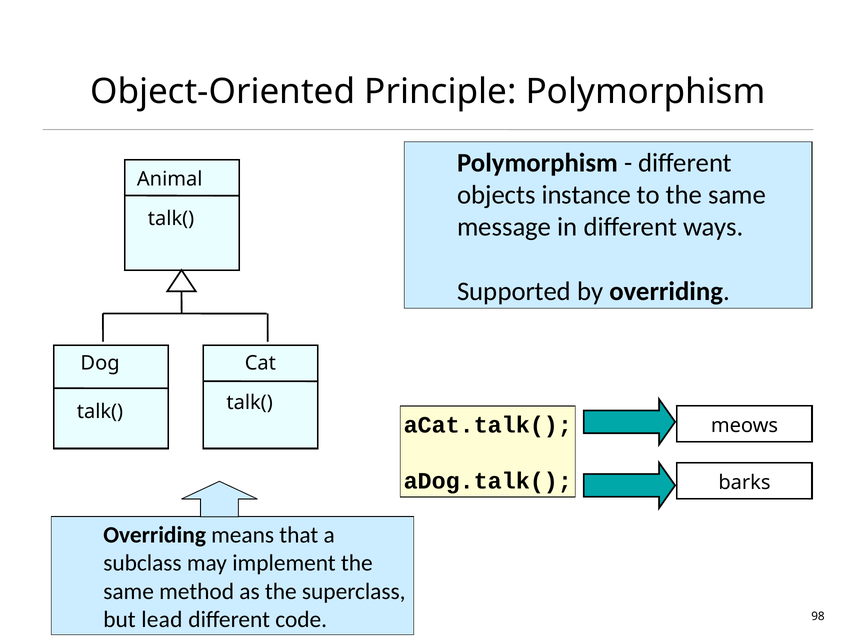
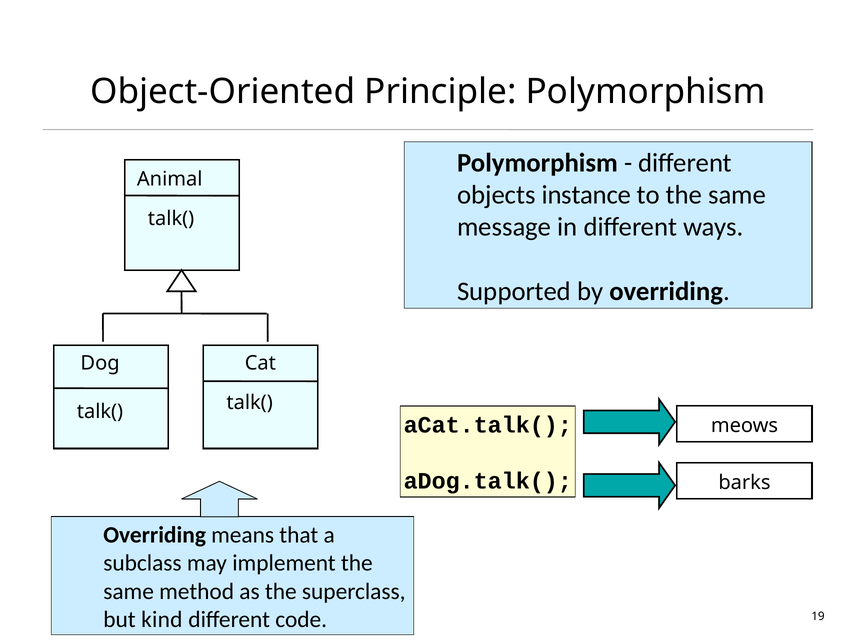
lead: lead -> kind (162, 619)
98: 98 -> 19 (818, 616)
